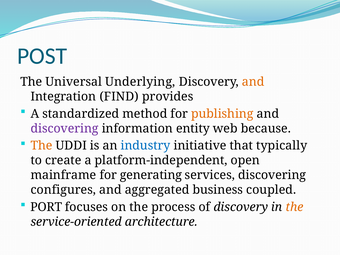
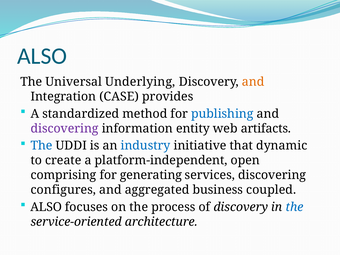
POST: POST -> ALSO (42, 56)
FIND: FIND -> CASE (119, 97)
publishing colour: orange -> blue (222, 114)
because: because -> artifacts (266, 128)
The colour: orange -> blue (41, 146)
typically: typically -> dynamic (282, 146)
mainframe: mainframe -> comprising (63, 175)
PORT: PORT -> ALSO (46, 207)
the colour: orange -> blue (294, 207)
